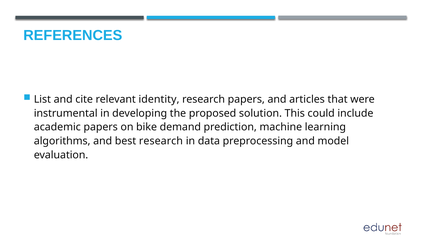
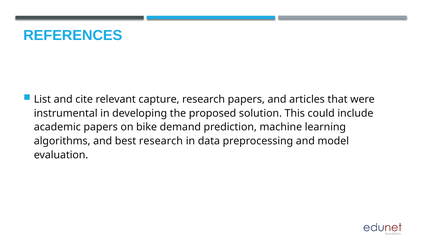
identity: identity -> capture (159, 99)
